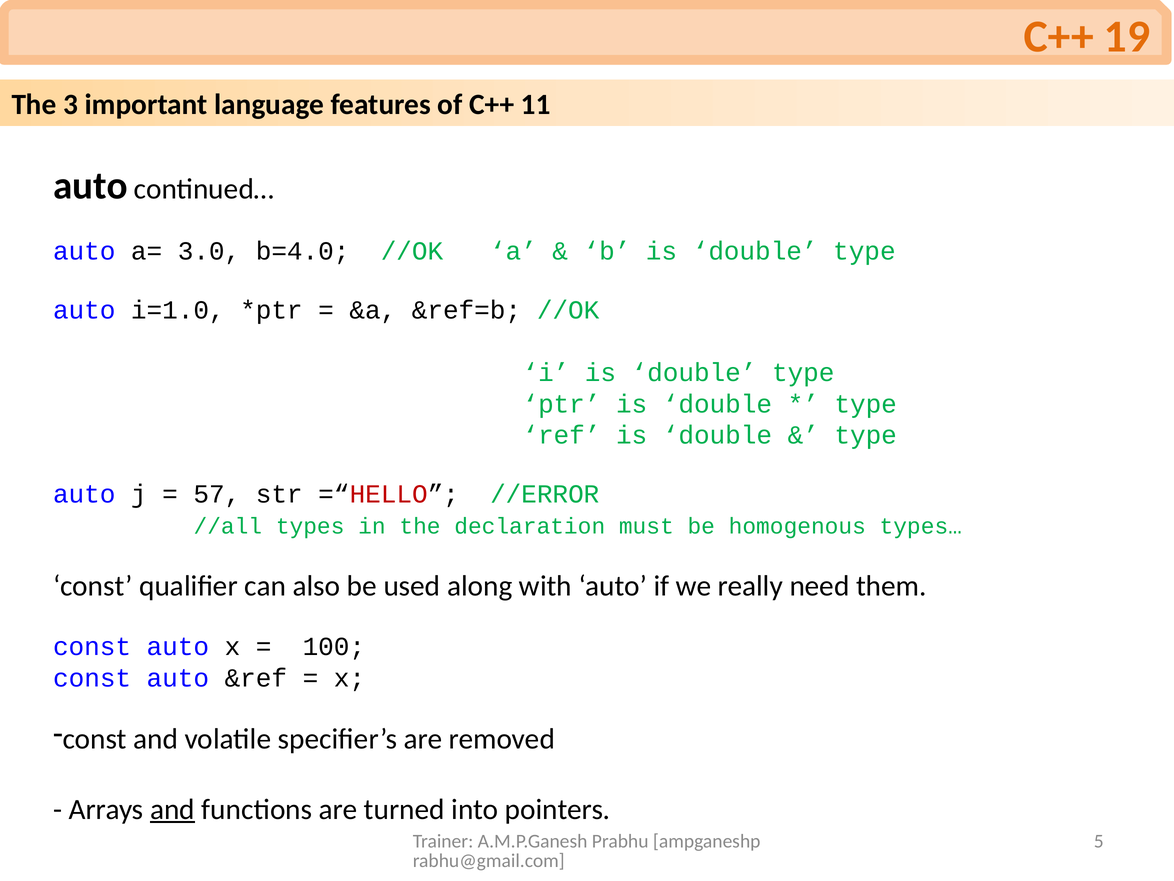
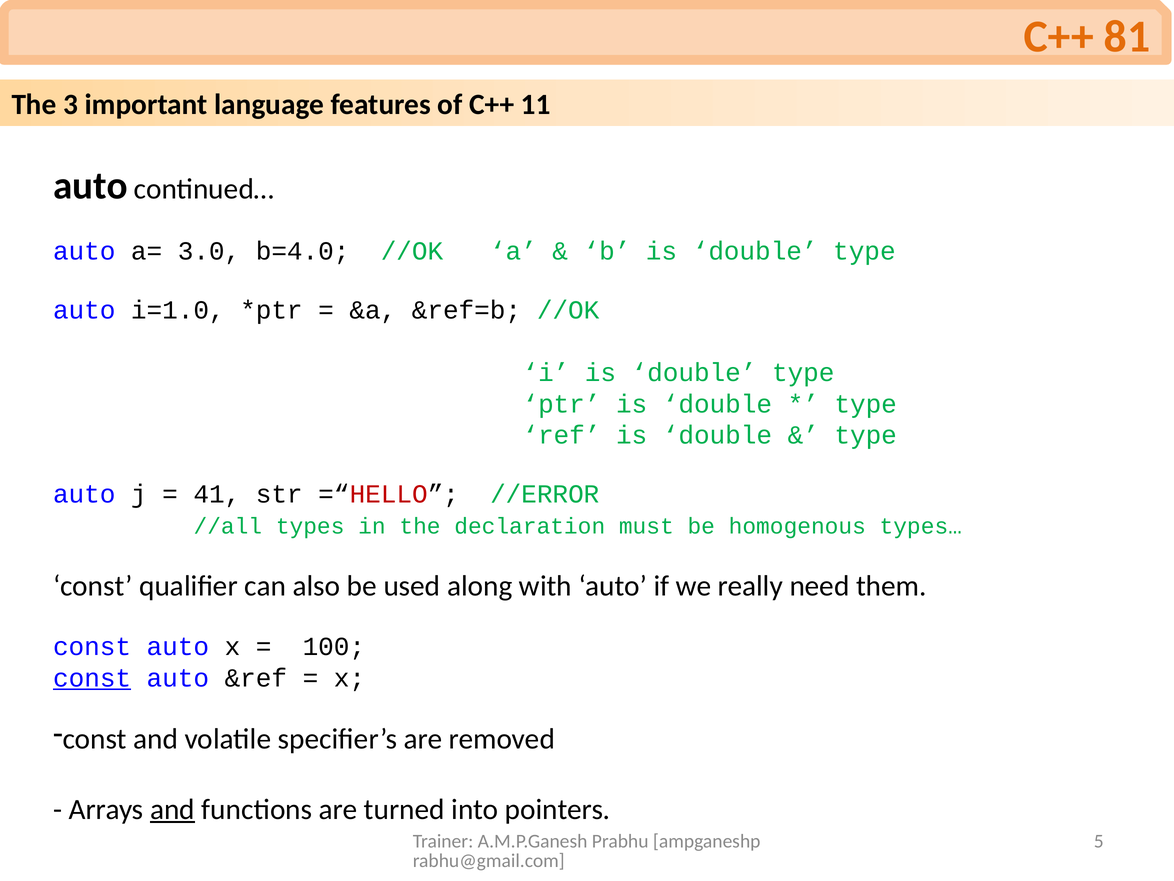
19: 19 -> 81 (1127, 37)
57: 57 -> 41 (217, 494)
const underline: none -> present (92, 678)
